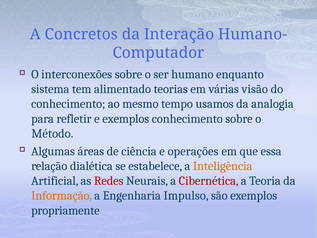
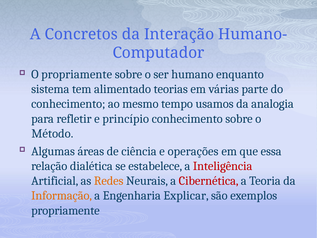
O interconexões: interconexões -> propriamente (77, 74)
visão: visão -> parte (255, 89)
e exemplos: exemplos -> princípio (126, 119)
Inteligência colour: orange -> red (223, 166)
Redes colour: red -> orange (109, 181)
Impulso: Impulso -> Explicar (186, 195)
